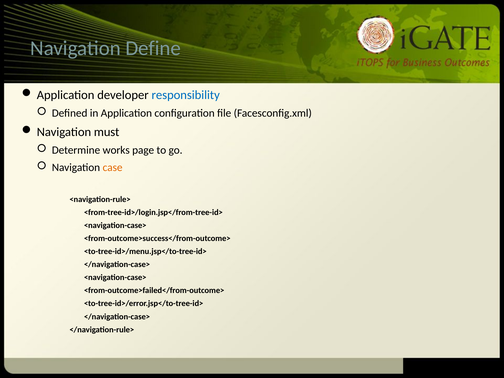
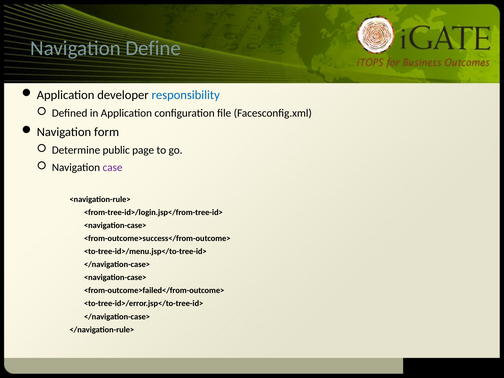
must: must -> form (107, 132)
works: works -> public (116, 150)
case colour: orange -> purple (113, 168)
